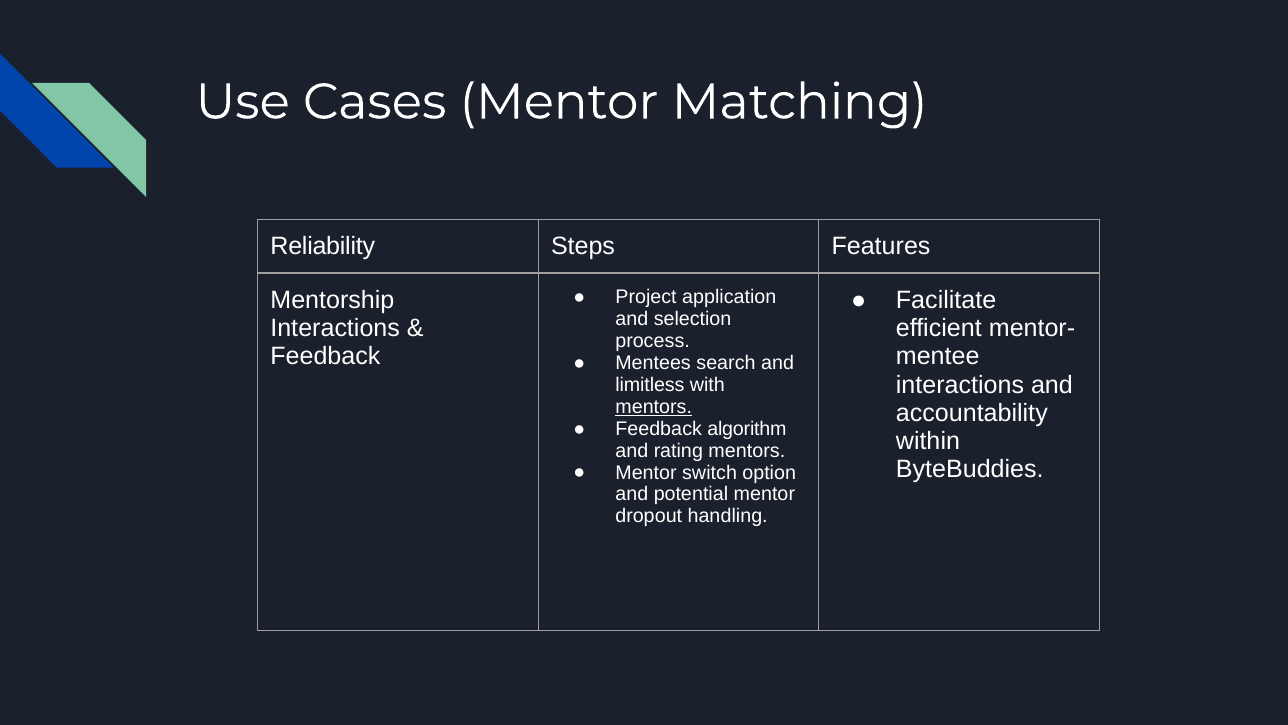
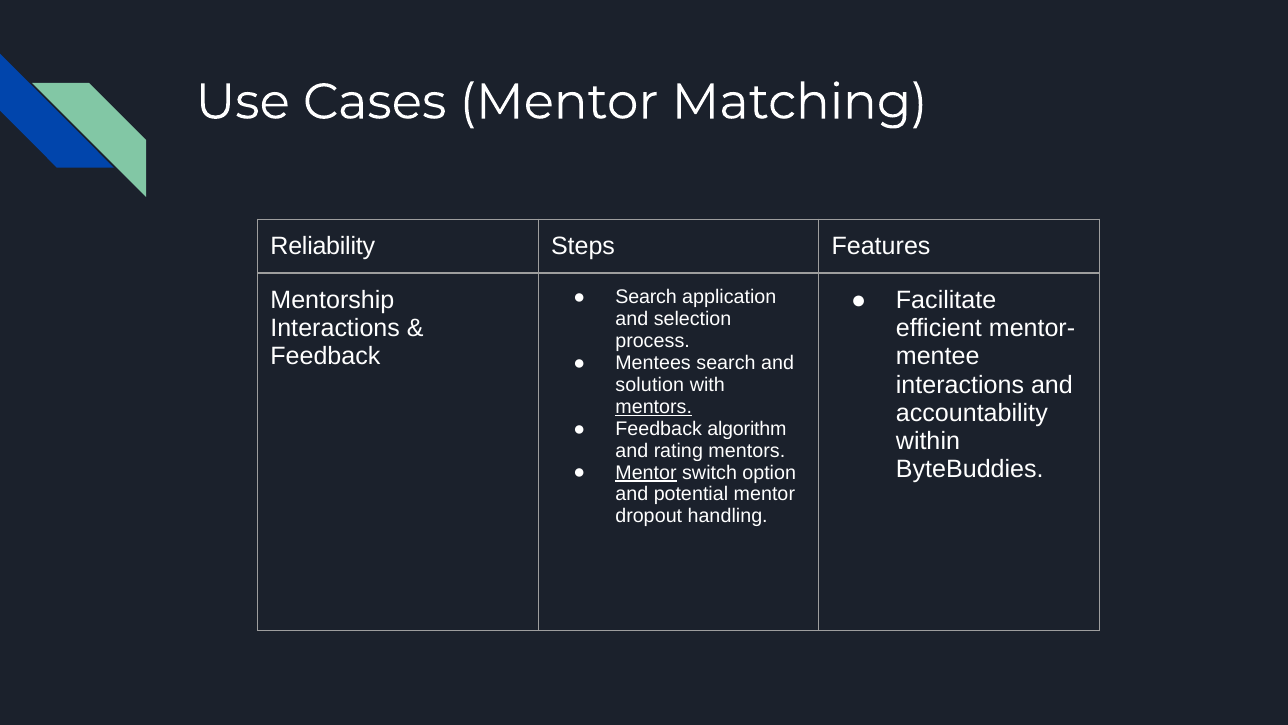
Project: Project -> Search (646, 297)
limitless: limitless -> solution (650, 385)
Mentor underline: none -> present (646, 472)
